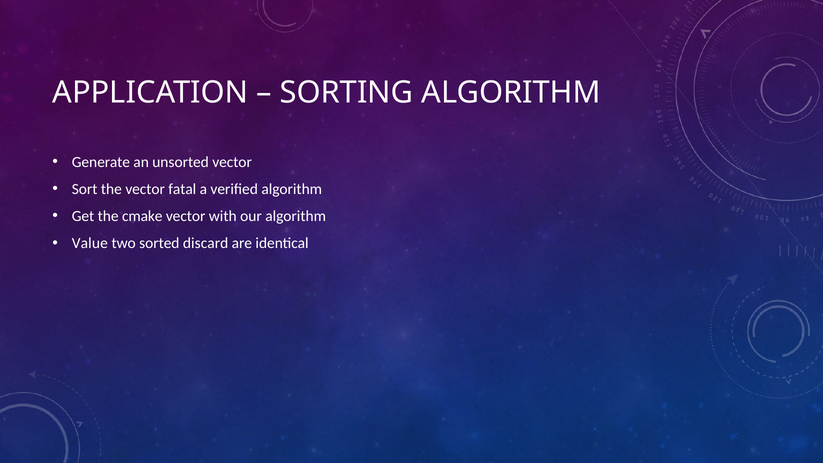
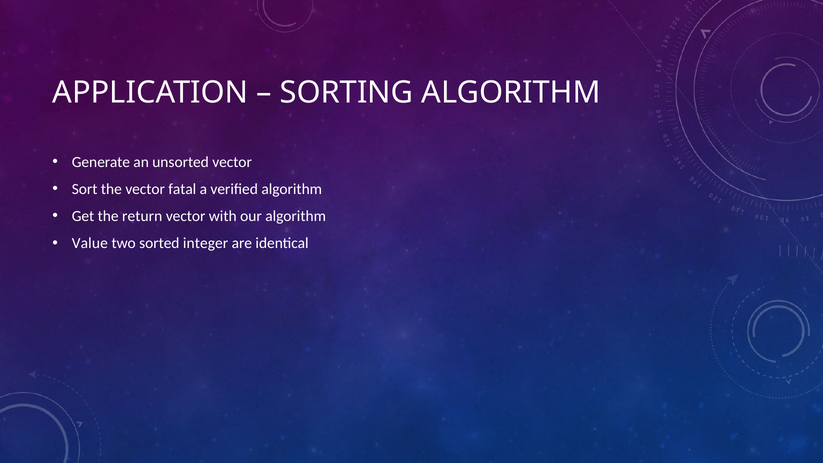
cmake: cmake -> return (142, 216)
discard: discard -> integer (206, 243)
